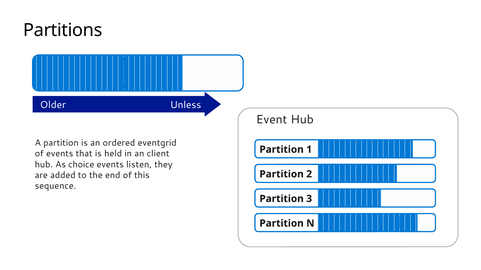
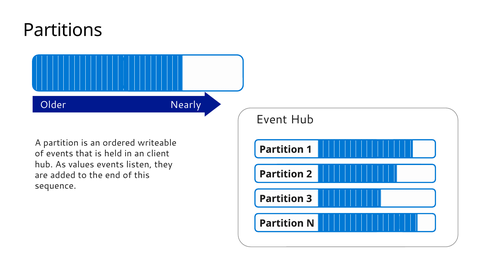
Unless: Unless -> Nearly (186, 105)
eventgrid: eventgrid -> writeable (157, 143)
choice: choice -> values (81, 165)
